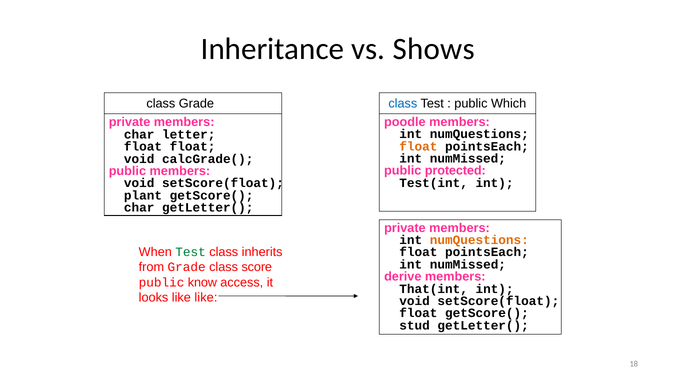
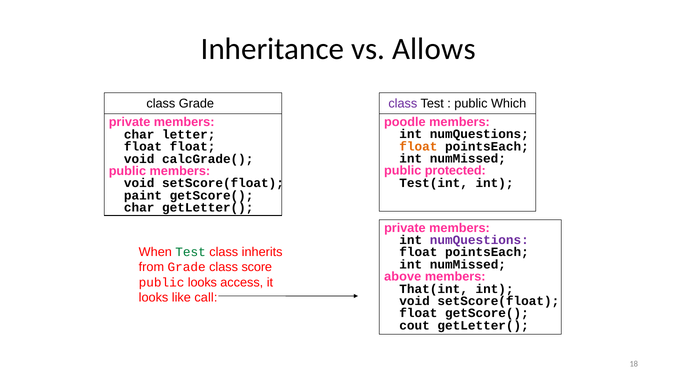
Shows: Shows -> Allows (434, 49)
class colour: blue -> purple (403, 104)
plant: plant -> paint (143, 195)
numQuestions colour: orange -> purple (479, 240)
derive: derive -> above (403, 276)
public know: know -> looks (202, 282)
like like: like -> call (206, 297)
stud: stud -> cout (415, 325)
